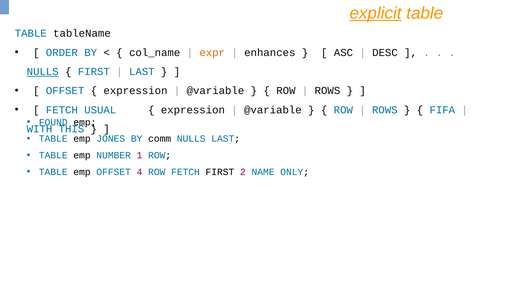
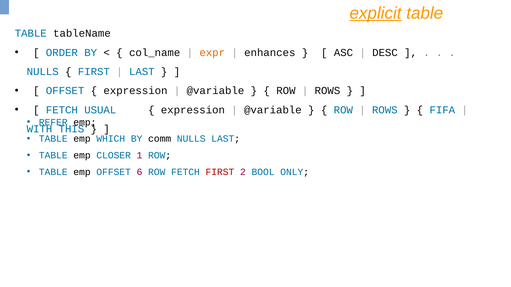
NULLS underline: present -> none (43, 72)
FOUND: FOUND -> REFER (53, 122)
JONES: JONES -> WHICH (111, 139)
NUMBER: NUMBER -> CLOSER (114, 156)
4: 4 -> 6 (139, 172)
FIRST colour: black -> red (220, 172)
NAME: NAME -> BOOL (263, 172)
